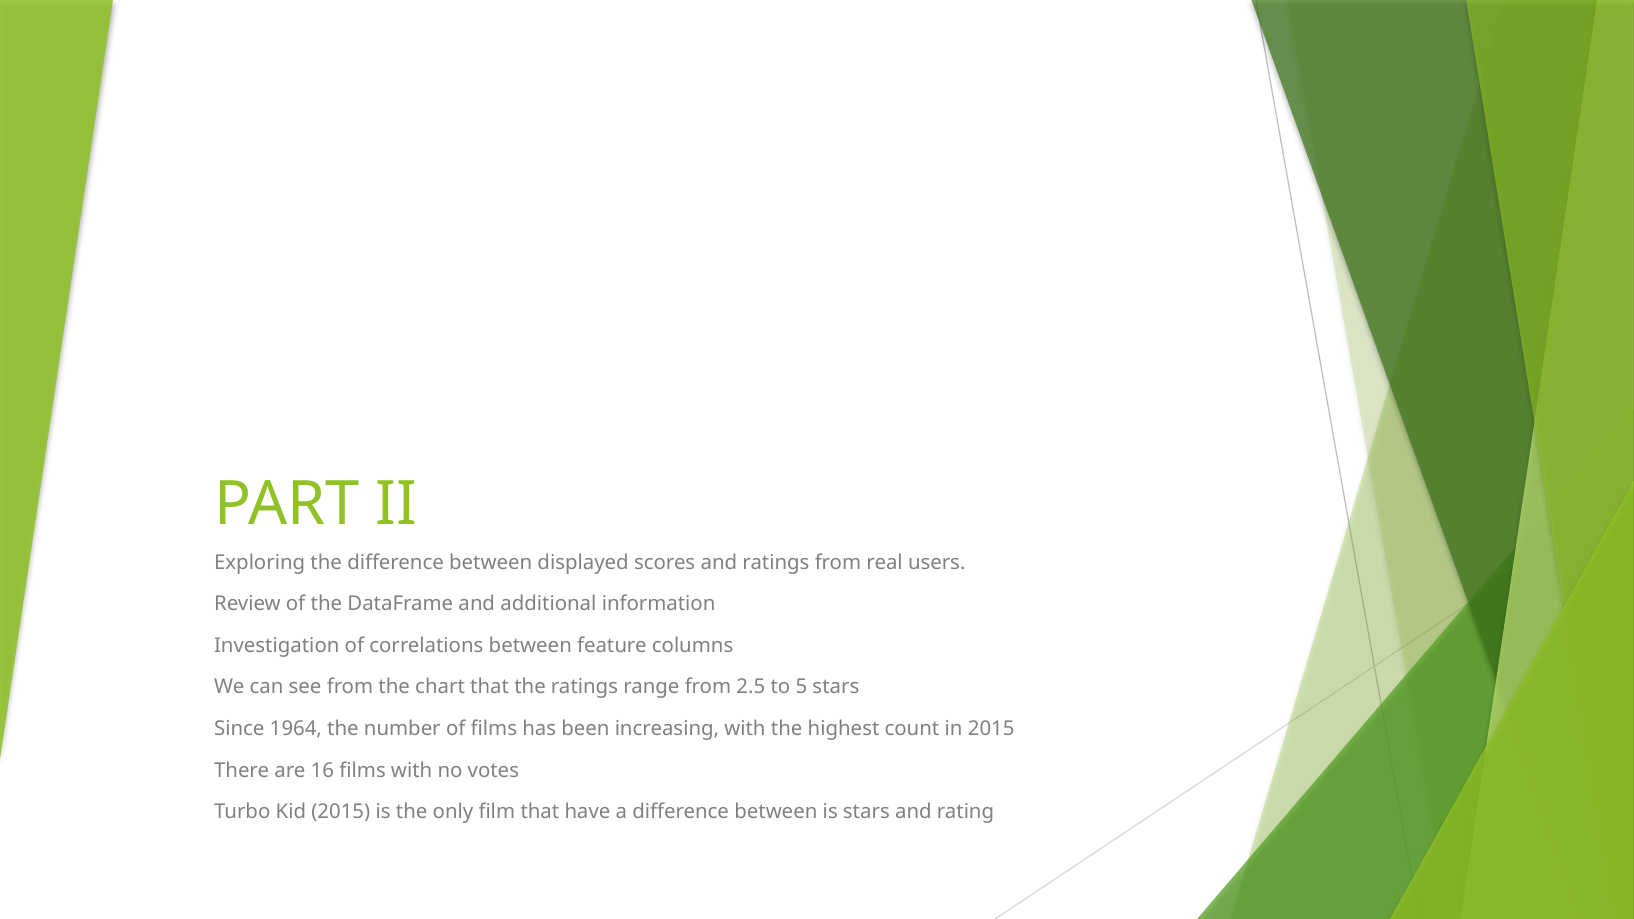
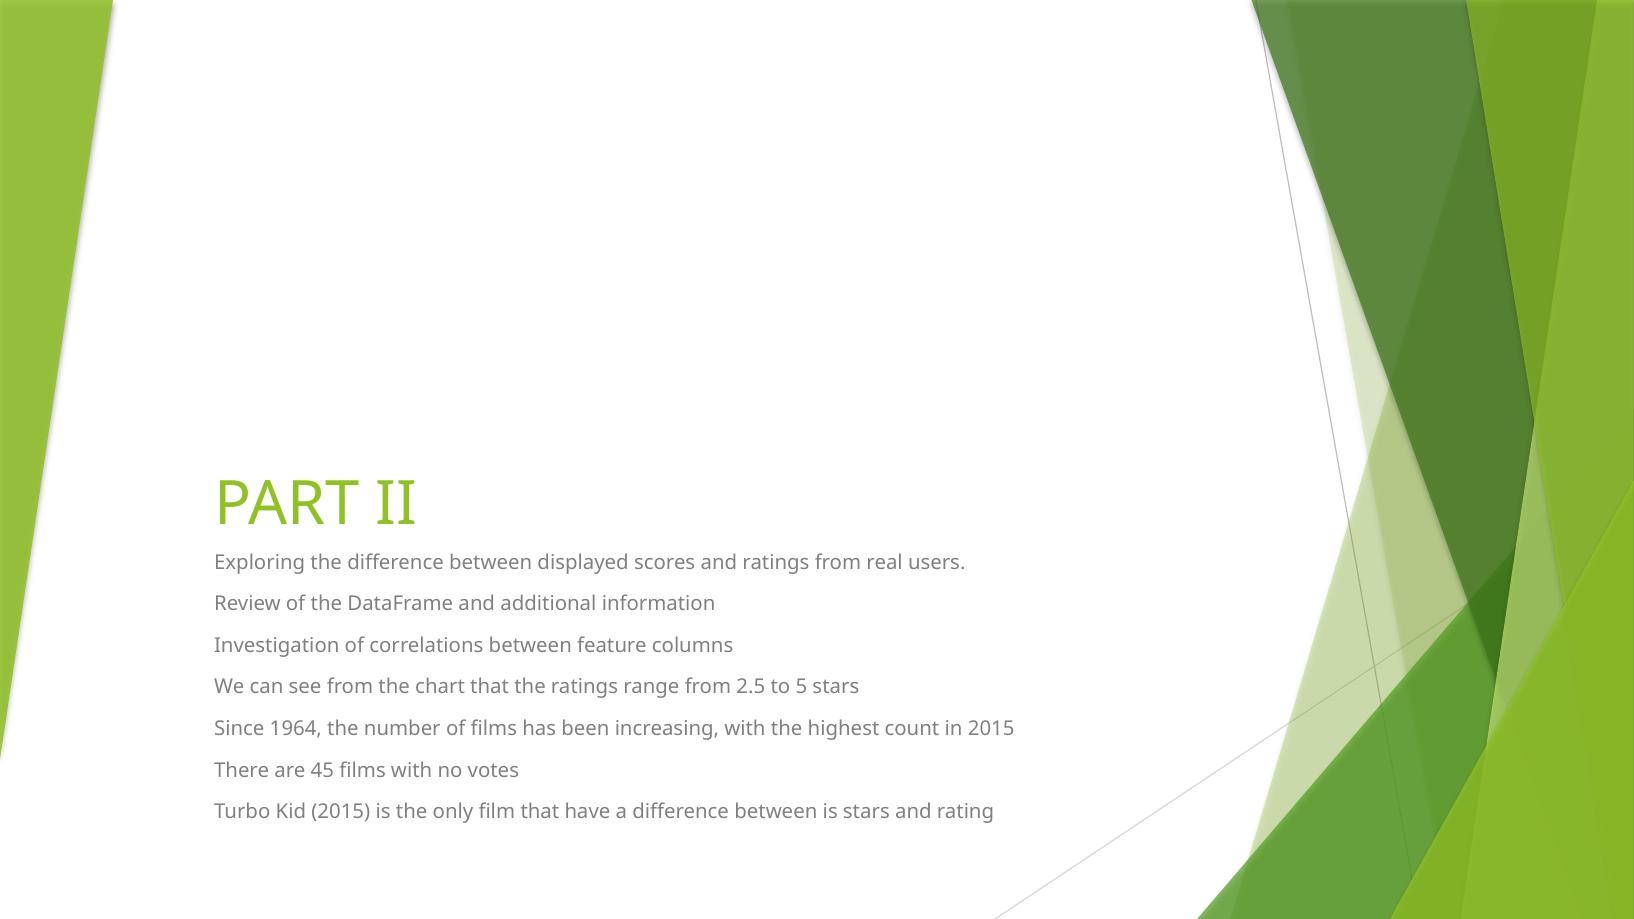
16: 16 -> 45 (322, 770)
